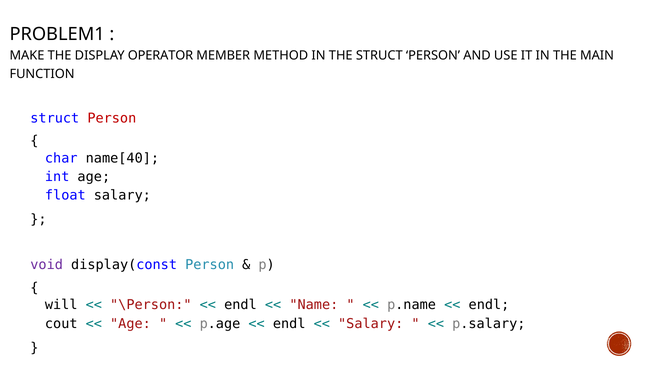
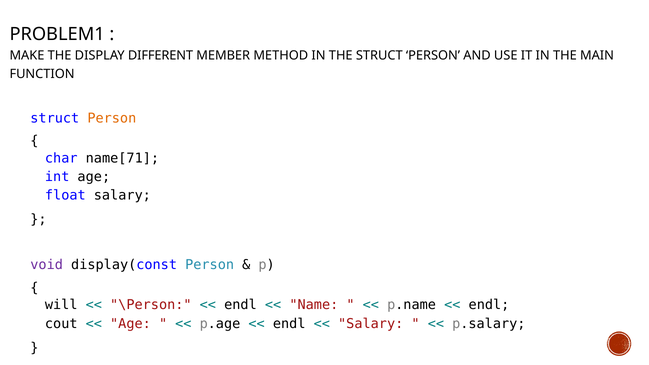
OPERATOR: OPERATOR -> DIFFERENT (161, 56)
Person colour: red -> orange (112, 118)
name[40: name[40 -> name[71 (122, 158)
